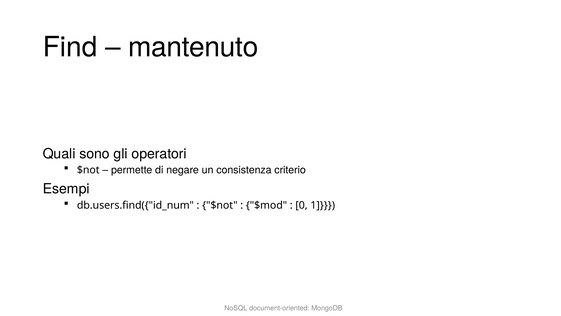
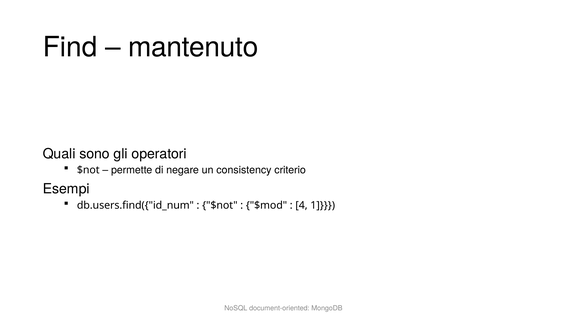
consistenza: consistenza -> consistency (244, 170)
0: 0 -> 4 (301, 205)
